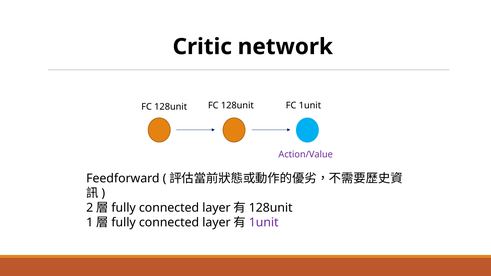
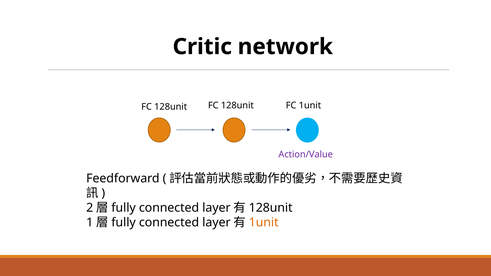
1unit colour: purple -> orange (264, 223)
